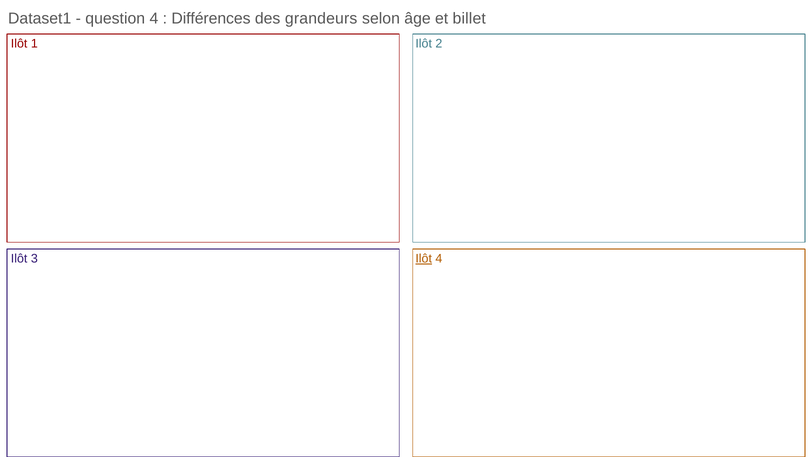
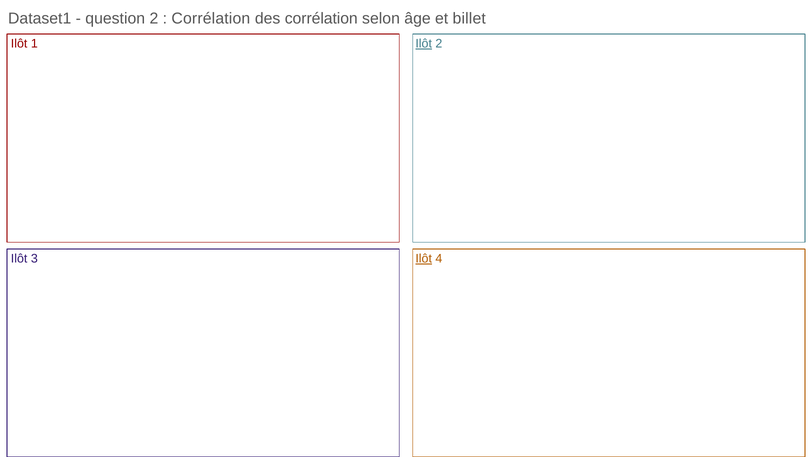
question 4: 4 -> 2 (154, 19)
Différences: Différences -> Corrélation (211, 19)
des grandeurs: grandeurs -> corrélation (321, 19)
Ilôt underline: none -> present (424, 44)
